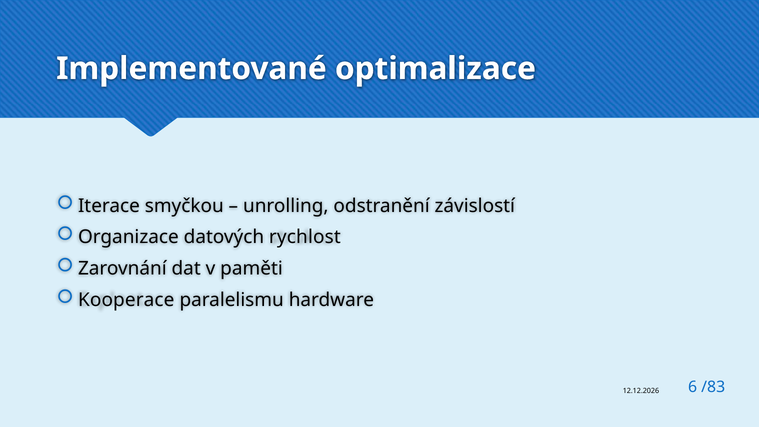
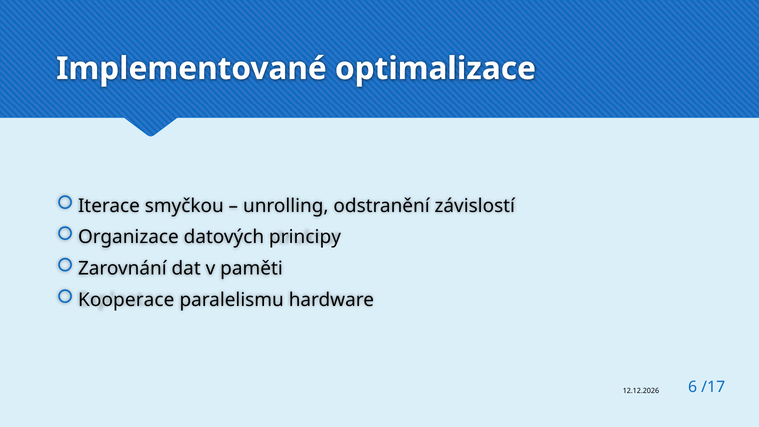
rychlost: rychlost -> principy (305, 237)
/83: /83 -> /17 (713, 387)
